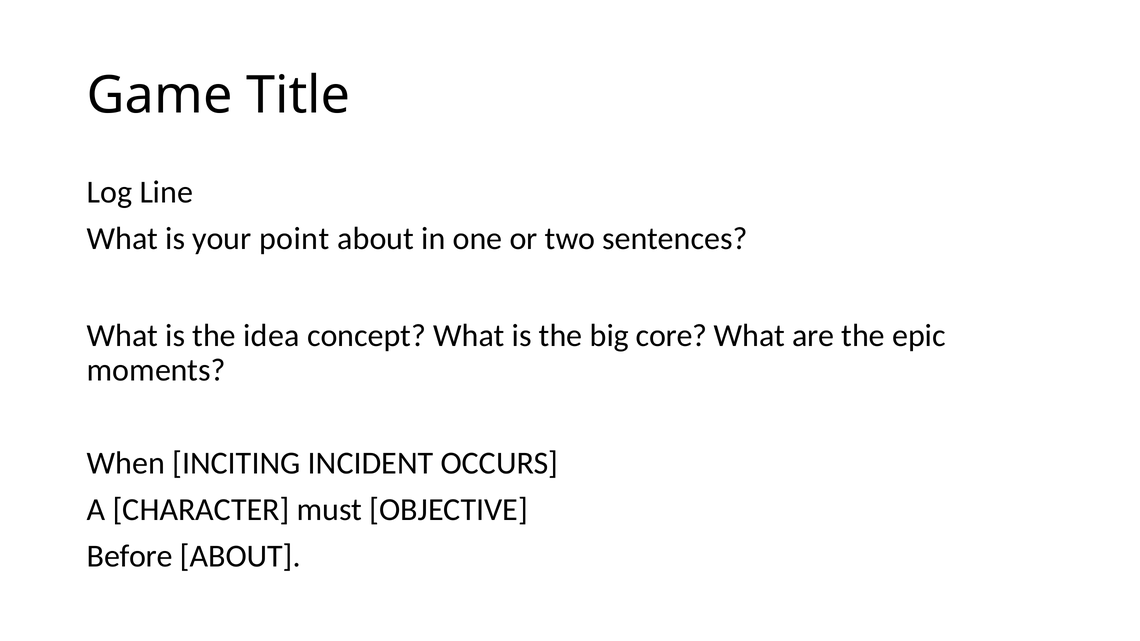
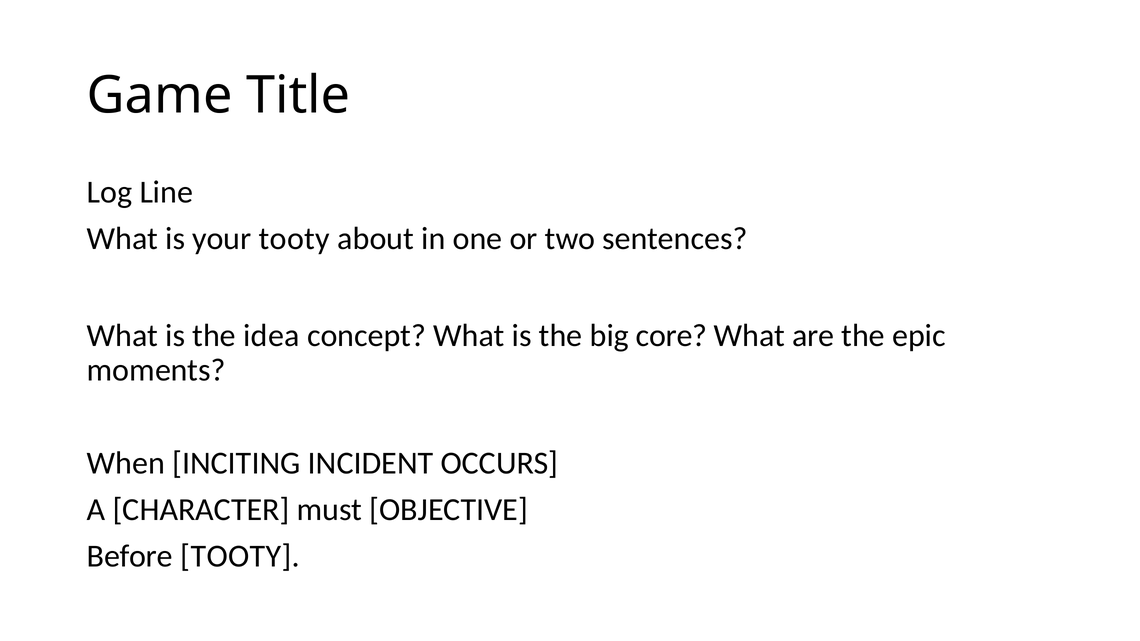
your point: point -> tooty (294, 239)
Before ABOUT: ABOUT -> TOOTY (240, 556)
